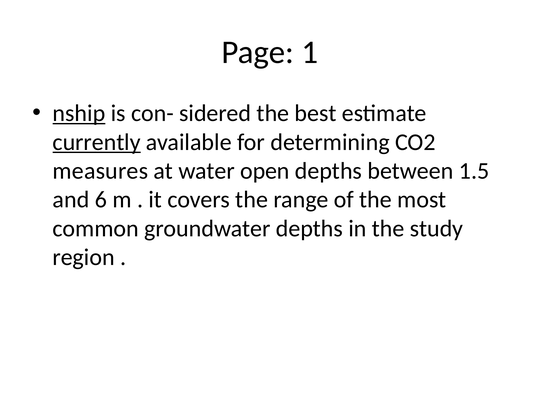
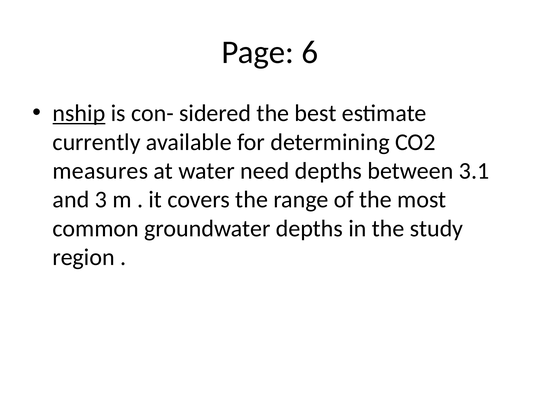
1: 1 -> 6 (310, 52)
currently underline: present -> none (97, 142)
open: open -> need (265, 171)
1.5: 1.5 -> 3.1 (474, 171)
6: 6 -> 3 (101, 200)
